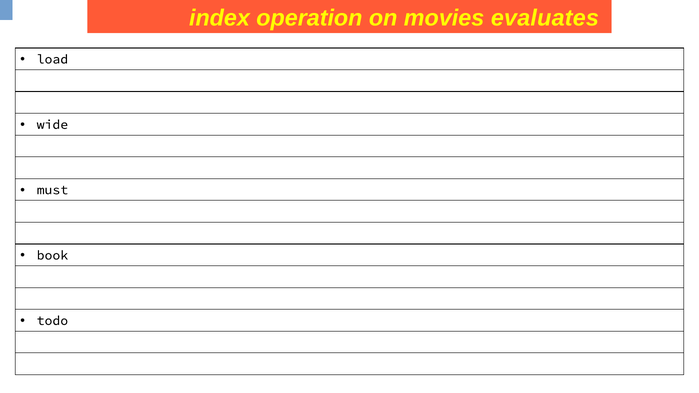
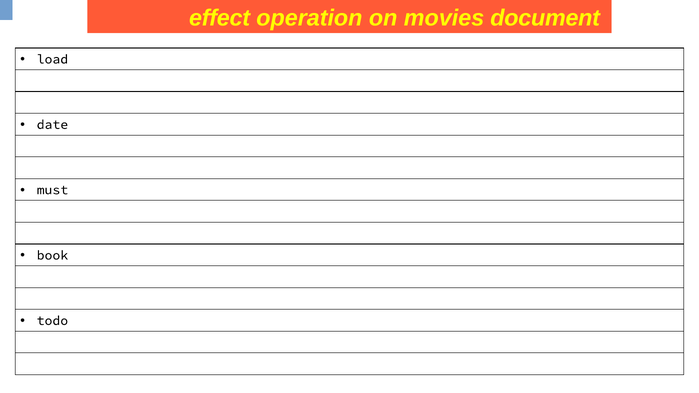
index: index -> effect (220, 18)
evaluates: evaluates -> document (545, 18)
wide: wide -> date (52, 125)
